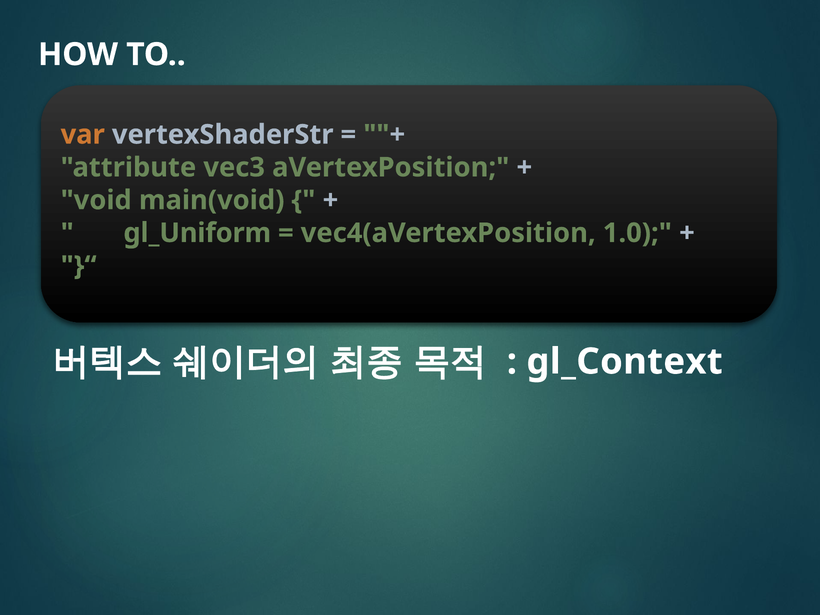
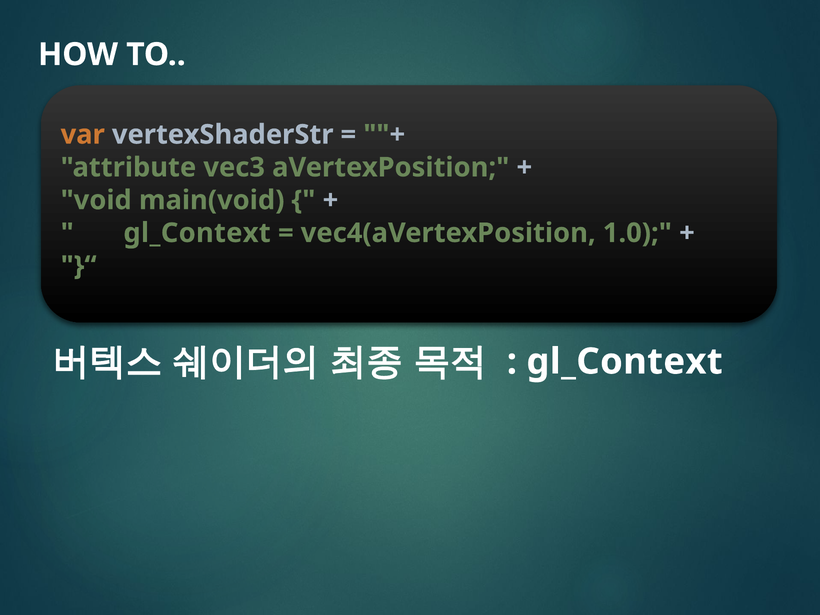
gl_Uniform: gl_Uniform -> gl_Context (197, 233)
